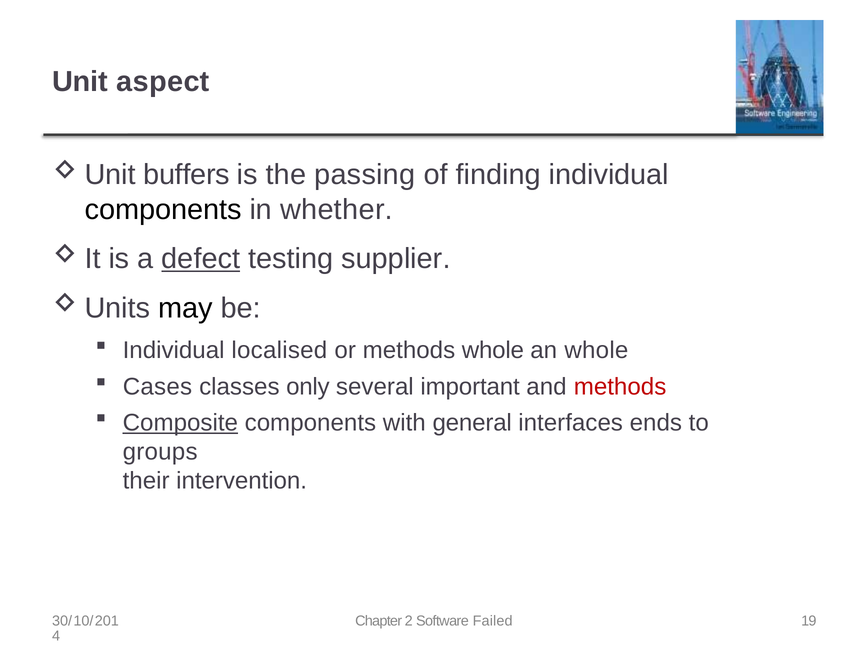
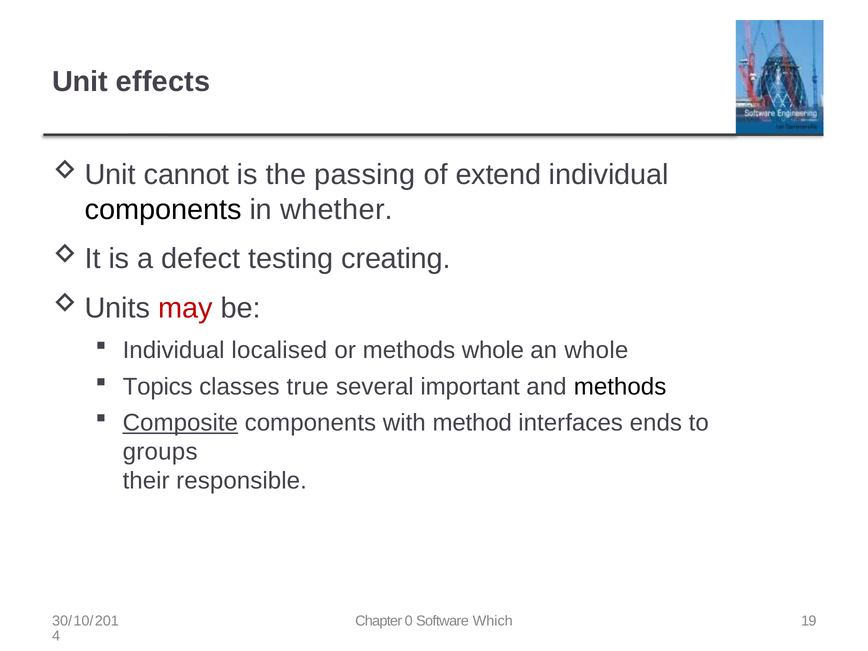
aspect: aspect -> effects (163, 82)
buffers: buffers -> cannot (187, 175)
finding: finding -> extend (498, 175)
defect underline: present -> none (201, 259)
supplier: supplier -> creating (396, 259)
may colour: black -> red (186, 308)
Cases: Cases -> Topics (158, 387)
only: only -> true (308, 387)
methods colour: red -> black (620, 387)
general: general -> method (472, 423)
intervention: intervention -> responsible (242, 481)
2: 2 -> 0 (409, 621)
Failed: Failed -> Which (493, 621)
